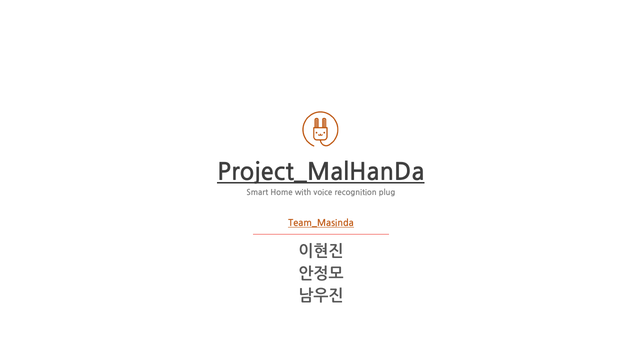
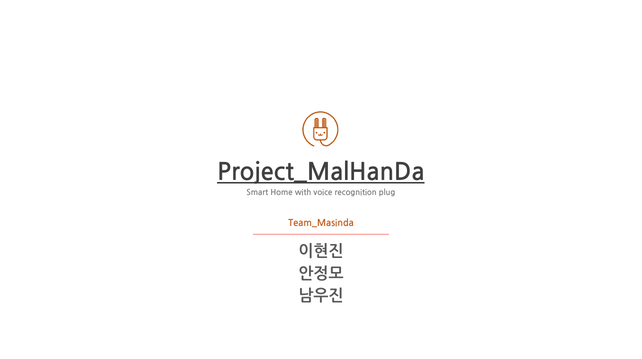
Team_Masinda underline: present -> none (321, 223)
